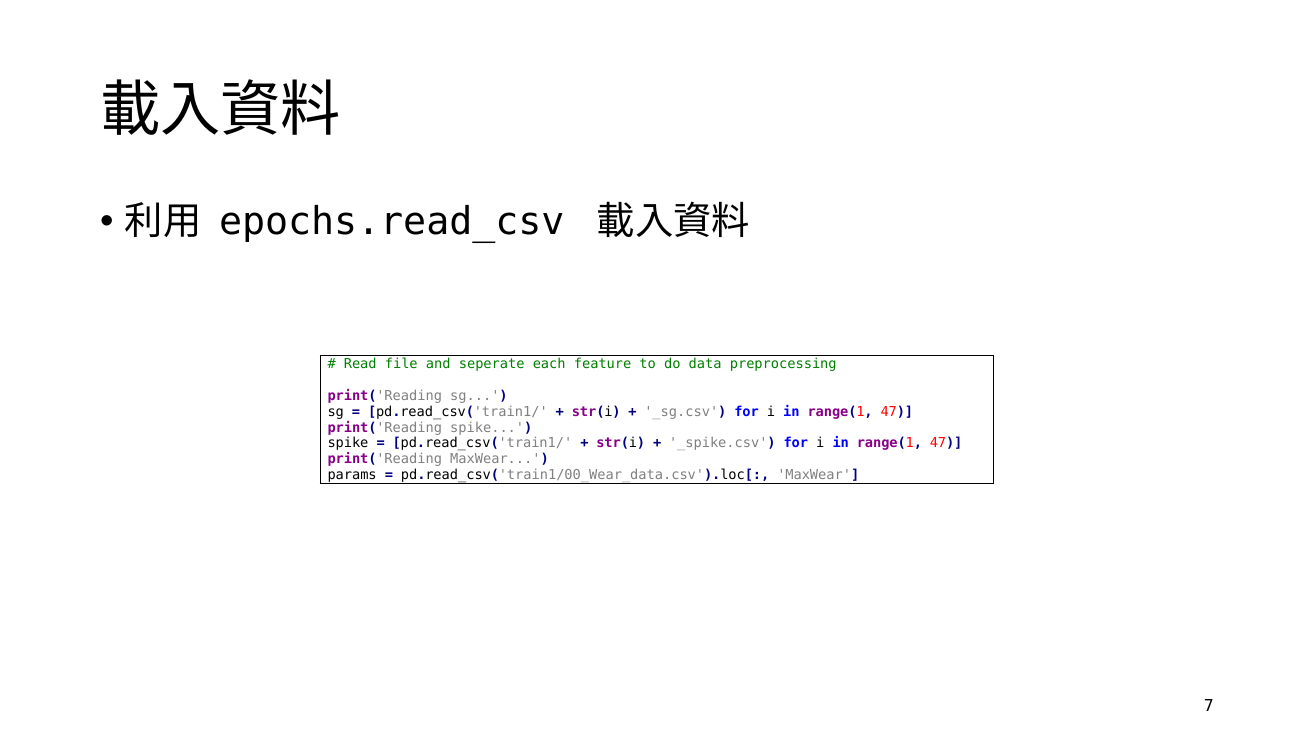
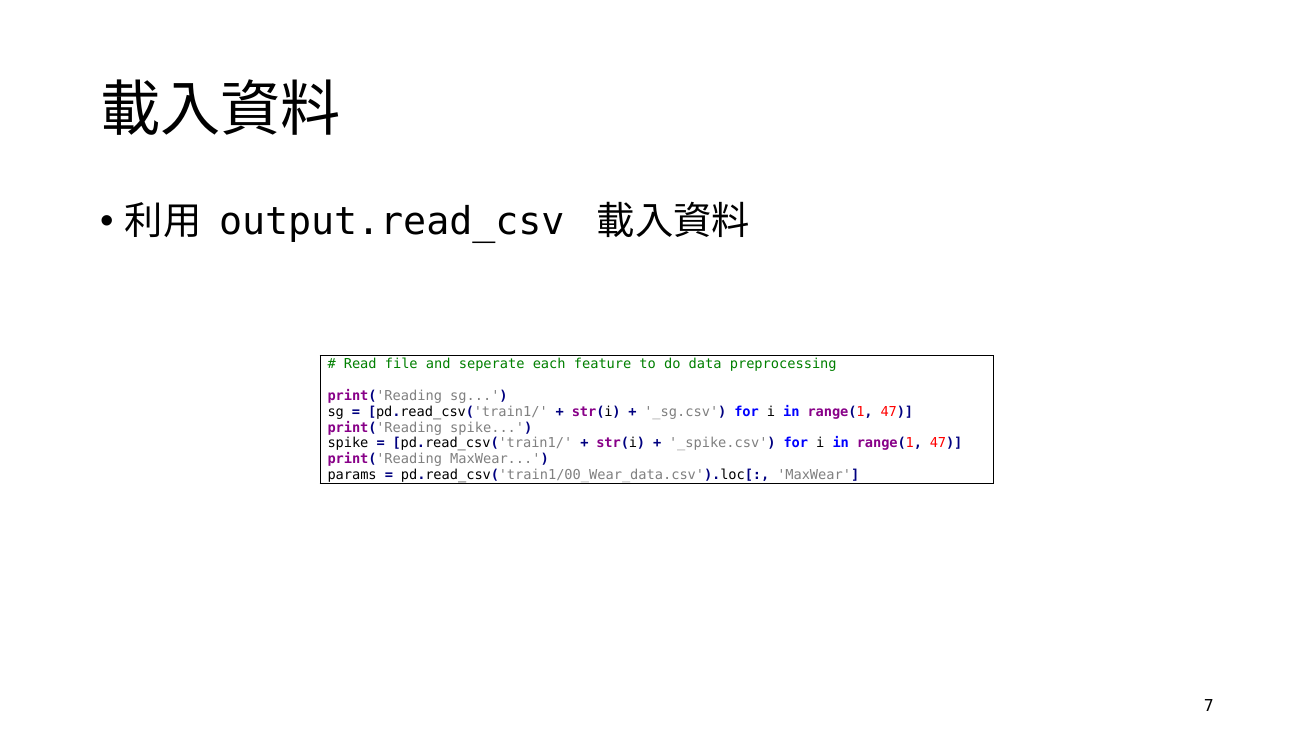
epochs.read_csv: epochs.read_csv -> output.read_csv (392, 222)
